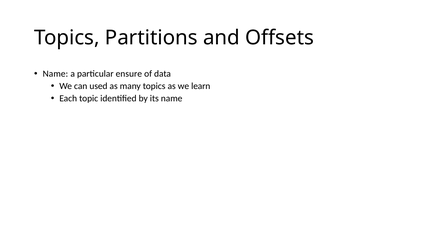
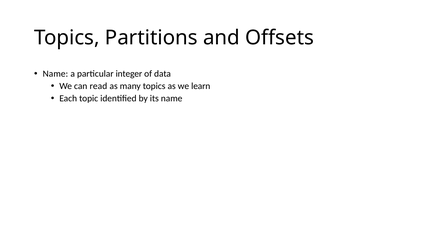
ensure: ensure -> integer (129, 74)
used: used -> read (98, 86)
